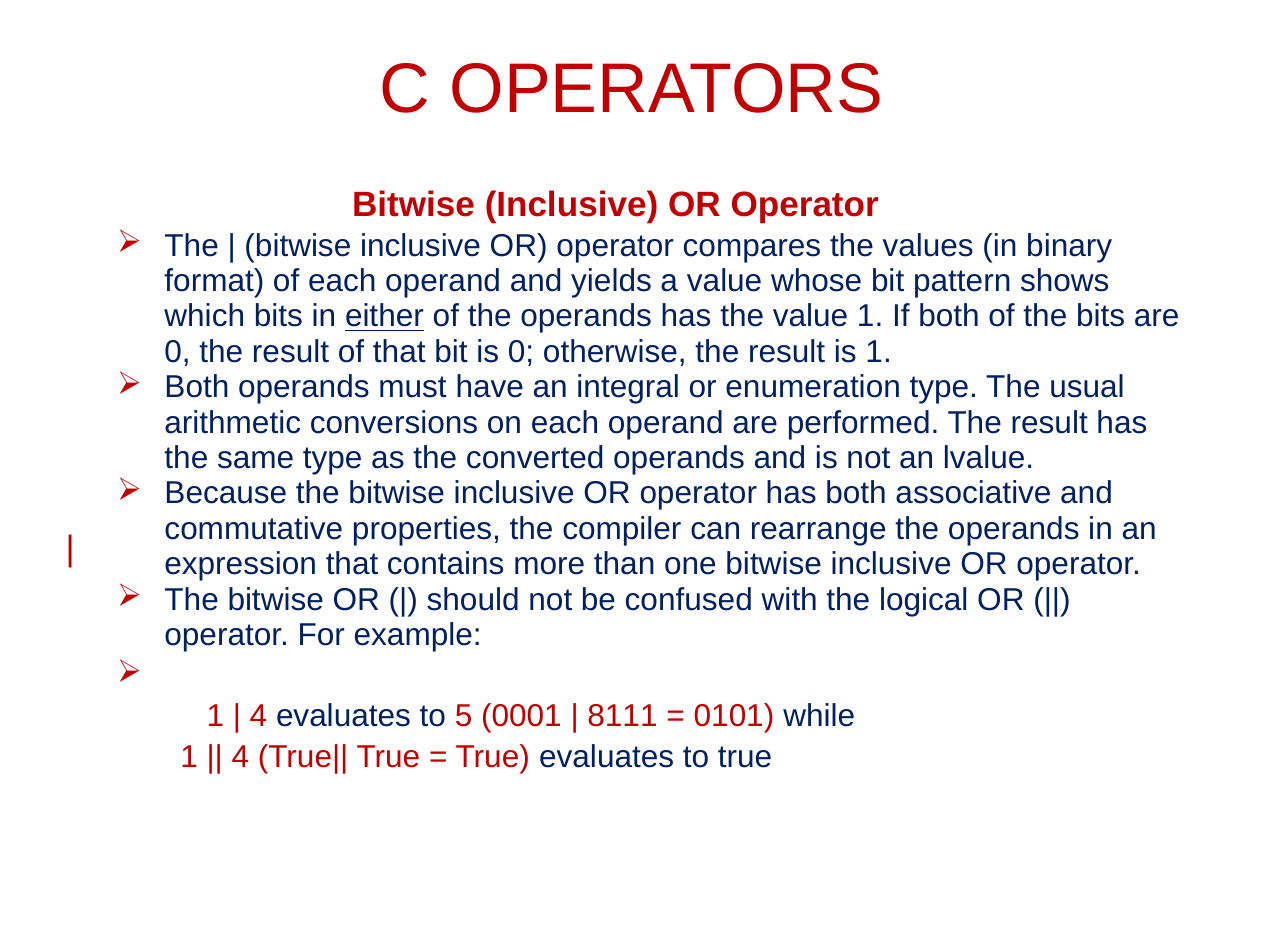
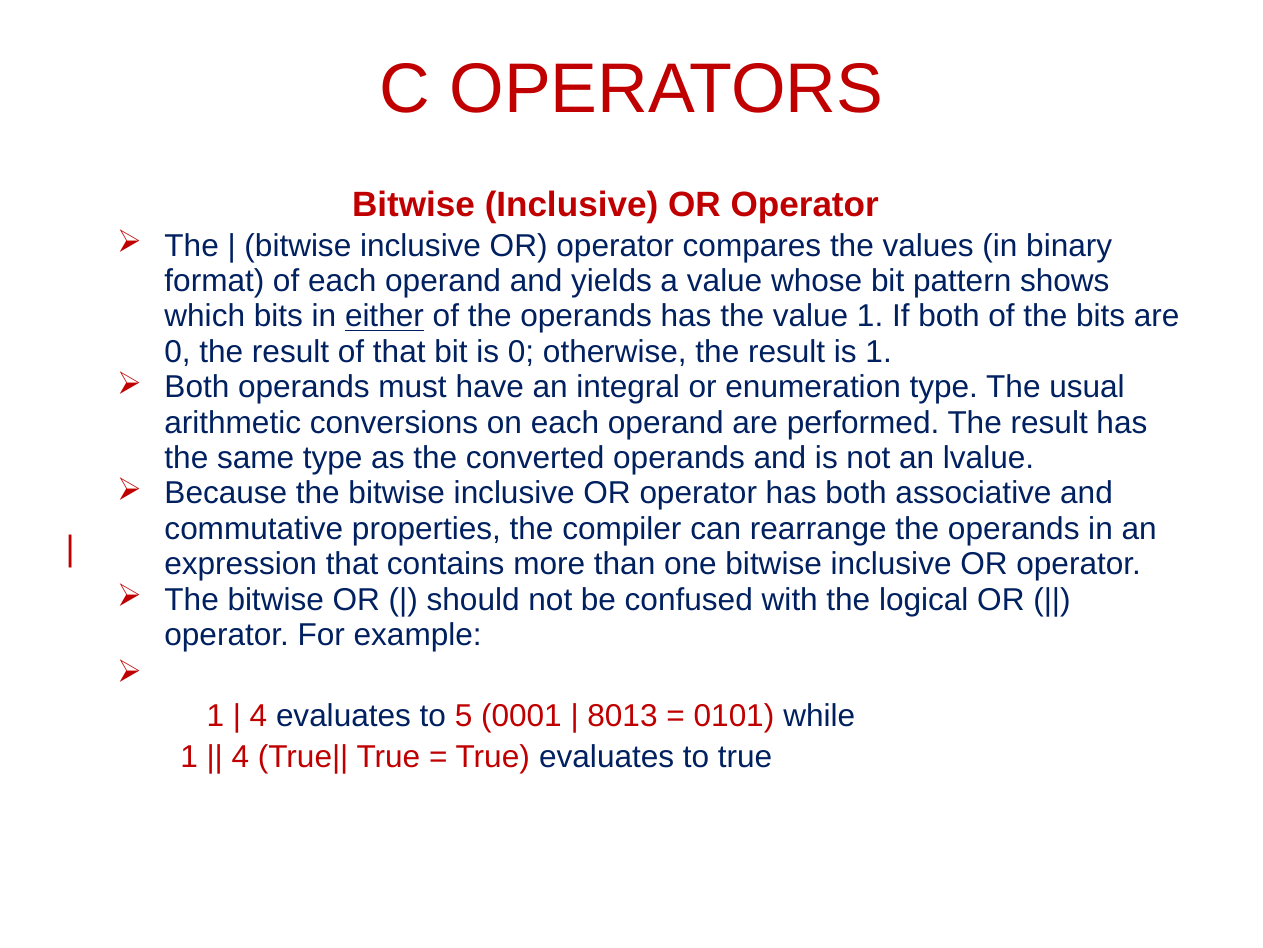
8111: 8111 -> 8013 (623, 716)
